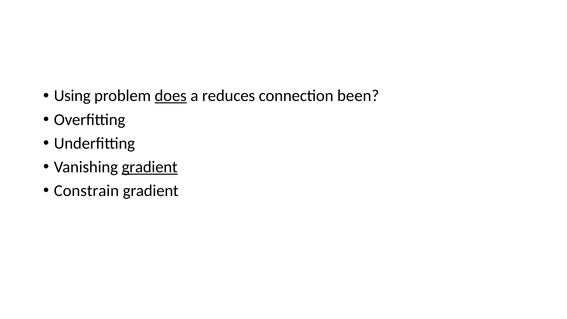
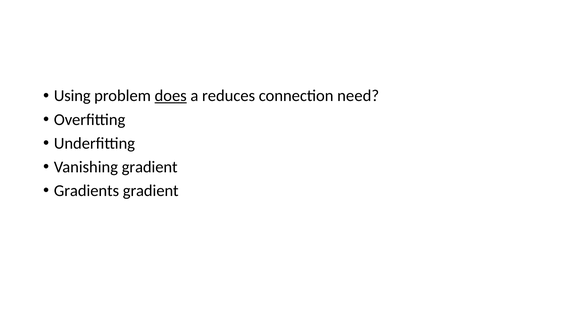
been: been -> need (358, 96)
gradient underline: present -> none (150, 167)
Constrain: Constrain -> Gradients (86, 191)
